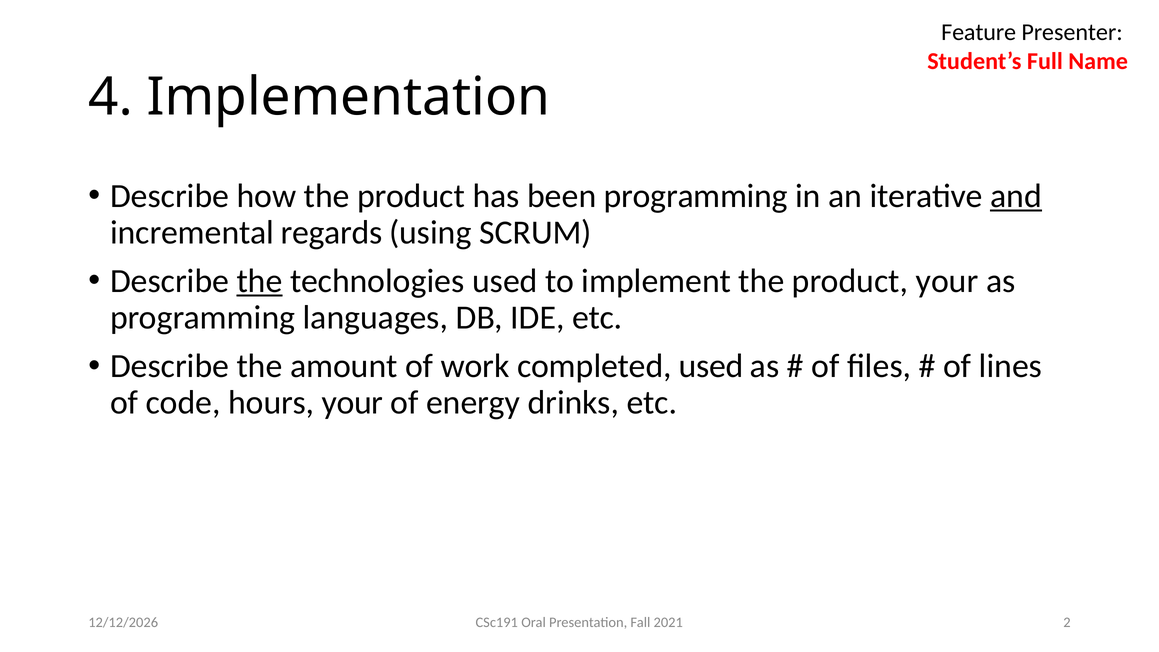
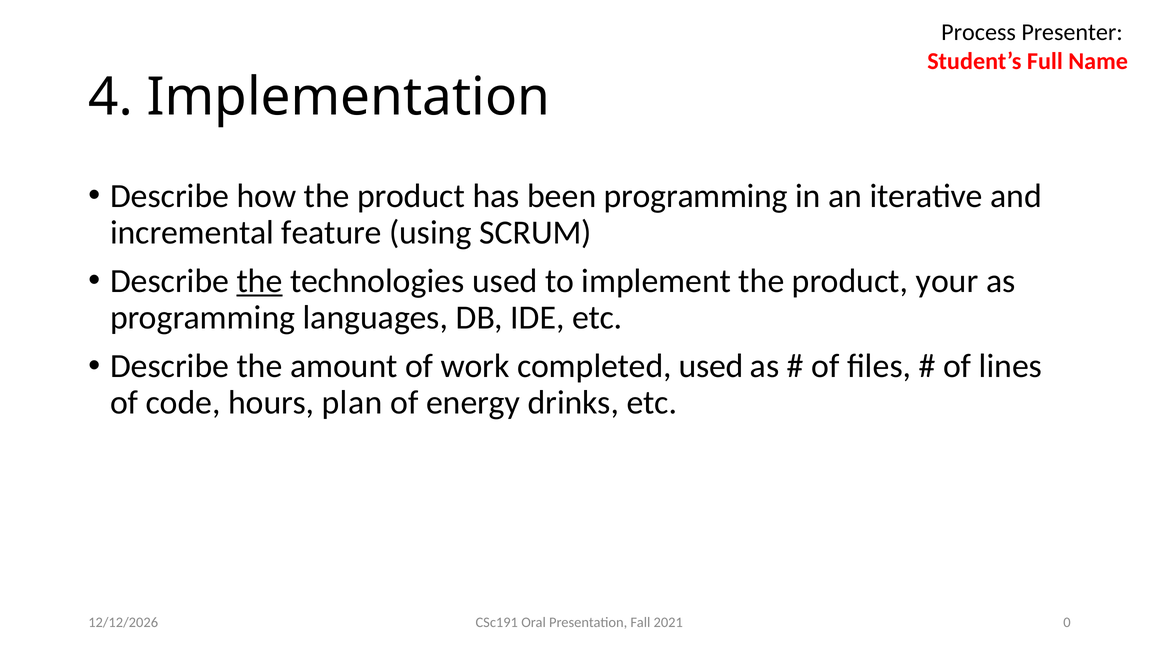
Feature: Feature -> Process (979, 32)
and underline: present -> none (1016, 196)
regards: regards -> feature (332, 232)
hours your: your -> plan (352, 403)
2: 2 -> 0 (1067, 622)
